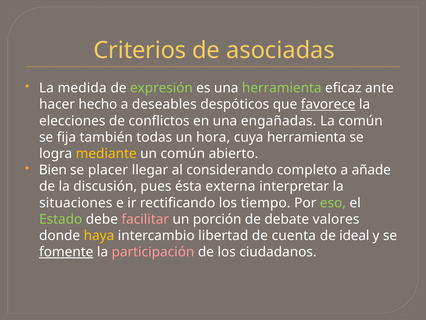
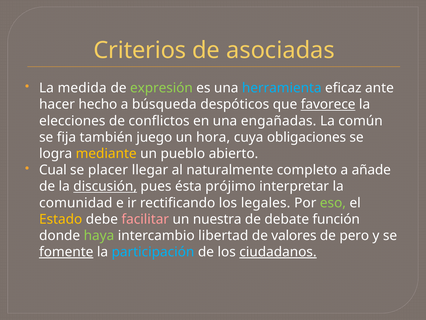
herramienta colour: light green -> light blue (282, 88)
deseables: deseables -> búsqueda (164, 104)
todas: todas -> juego (154, 137)
cuya herramienta: herramienta -> obligaciones (307, 137)
un común: común -> pueblo (183, 153)
Bien: Bien -> Cual (53, 170)
considerando: considerando -> naturalmente (230, 170)
discusión underline: none -> present (105, 186)
externa: externa -> prójimo (231, 186)
situaciones: situaciones -> comunidad (76, 203)
tiempo: tiempo -> legales (266, 203)
Estado colour: light green -> yellow (61, 219)
porción: porción -> nuestra (217, 219)
valores: valores -> función (336, 219)
haya colour: yellow -> light green (99, 235)
cuenta: cuenta -> valores (294, 235)
ideal: ideal -> pero (354, 235)
participación colour: pink -> light blue (153, 252)
ciudadanos underline: none -> present (278, 252)
